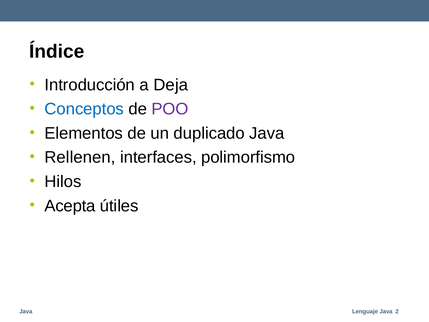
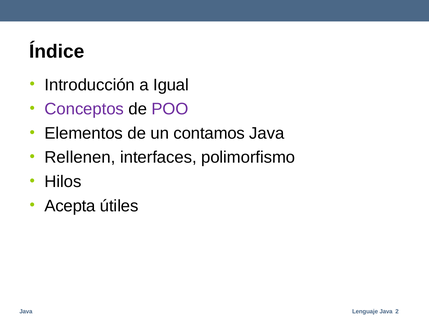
Deja: Deja -> Igual (171, 85)
Conceptos colour: blue -> purple (84, 109)
duplicado: duplicado -> contamos (209, 133)
